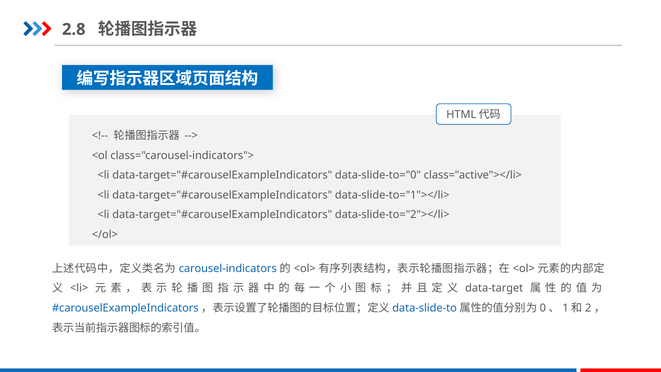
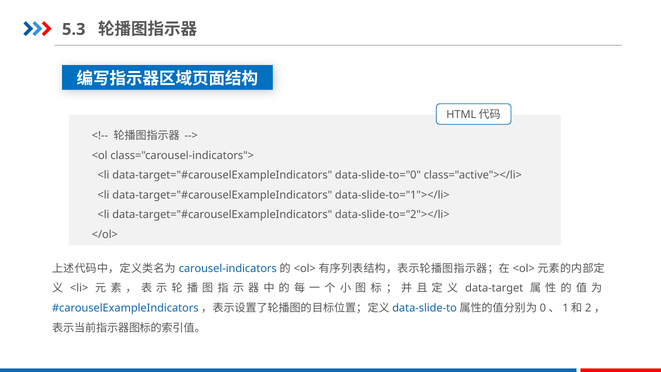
2.8: 2.8 -> 5.3 (74, 29)
